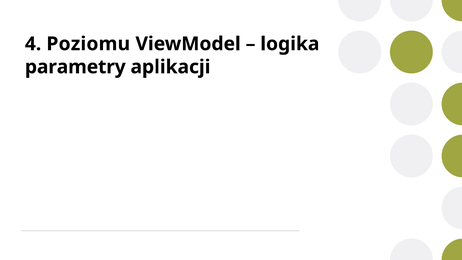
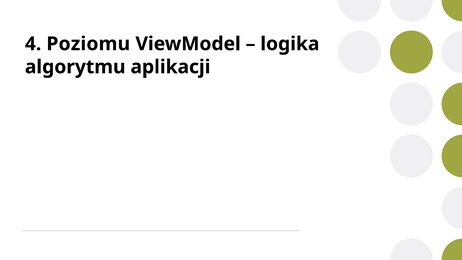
parametry: parametry -> algorytmu (75, 67)
